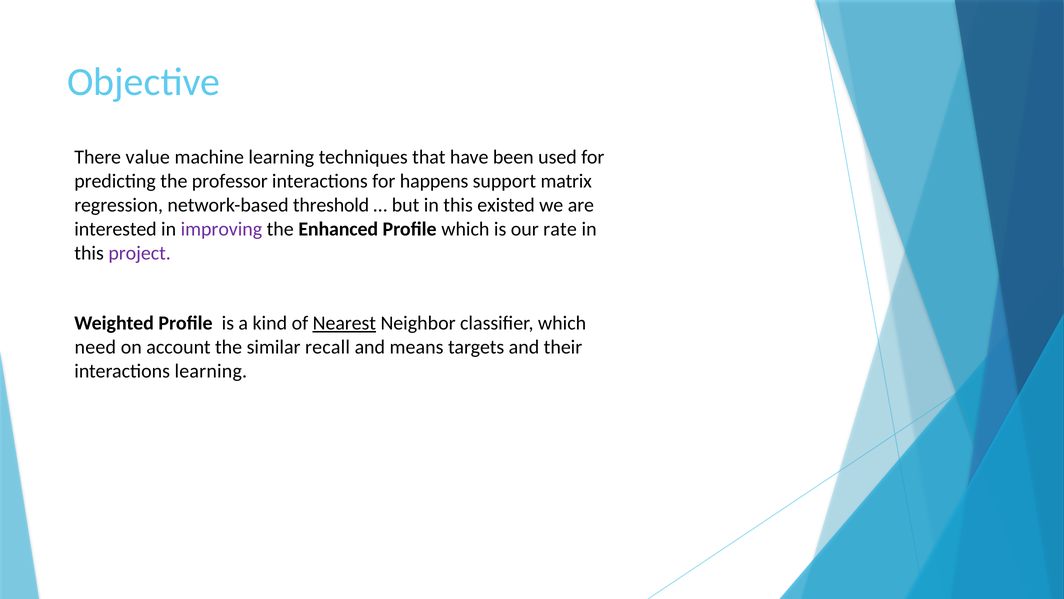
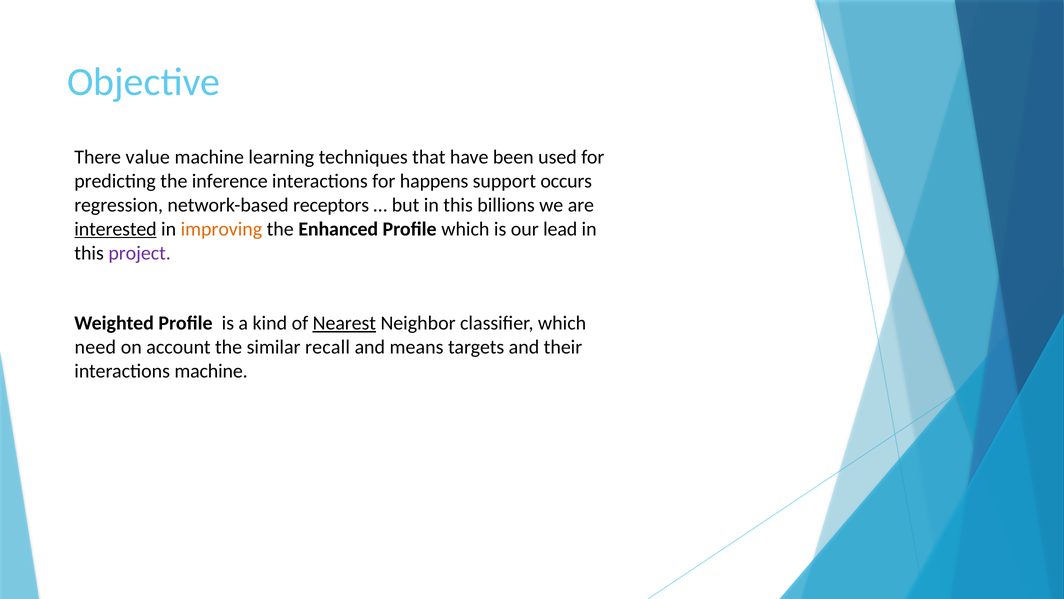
professor: professor -> inference (230, 181)
matrix: matrix -> occurs (566, 181)
threshold: threshold -> receptors (331, 205)
existed: existed -> billions (506, 205)
interested underline: none -> present (116, 229)
improving colour: purple -> orange (221, 229)
rate: rate -> lead (560, 229)
interactions learning: learning -> machine (211, 371)
